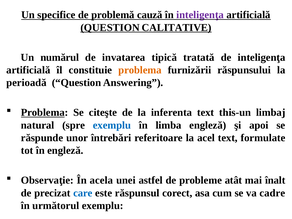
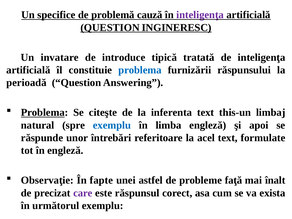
CALITATIVE: CALITATIVE -> INGINERESC (177, 28)
numărul: numărul -> invatare (60, 57)
invatarea: invatarea -> introduce (124, 57)
problema colour: orange -> blue (140, 70)
acela: acela -> fapte (101, 180)
atât: atât -> faţă (233, 180)
care colour: blue -> purple (83, 193)
cadre: cadre -> exista (272, 193)
